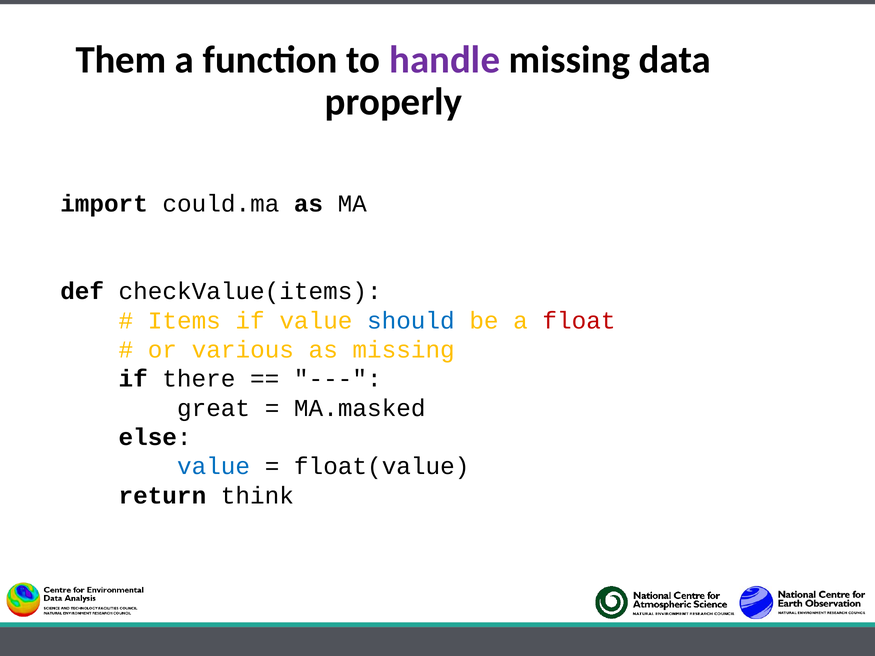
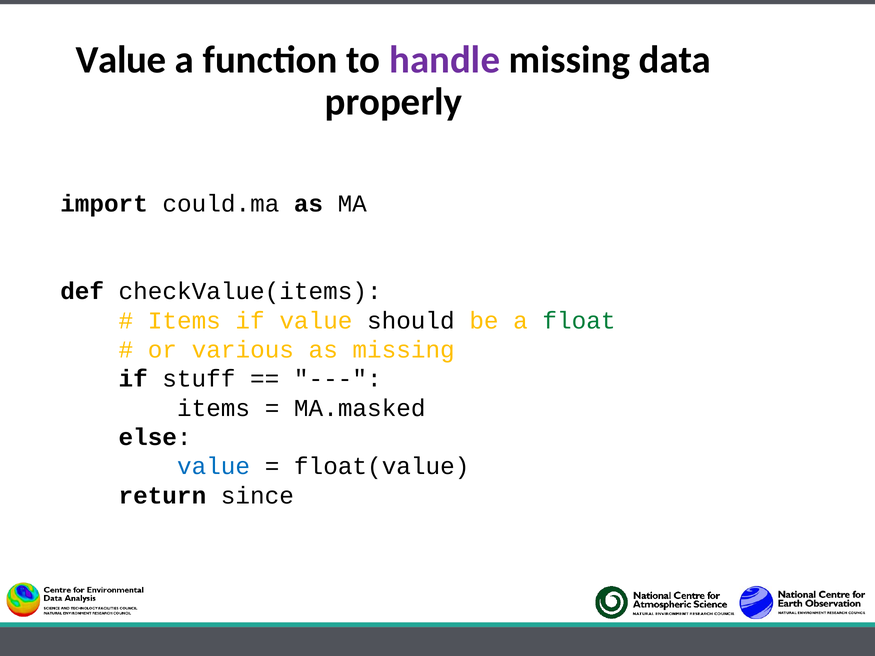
Them: Them -> Value (121, 60)
should colour: blue -> black (411, 321)
float colour: red -> green (579, 321)
there: there -> stuff (199, 379)
great: great -> items (214, 408)
think: think -> since (257, 496)
